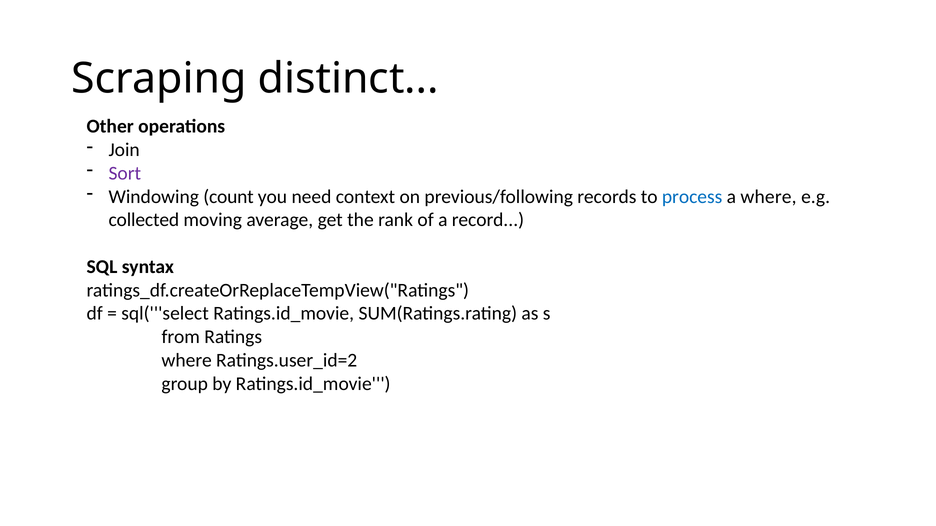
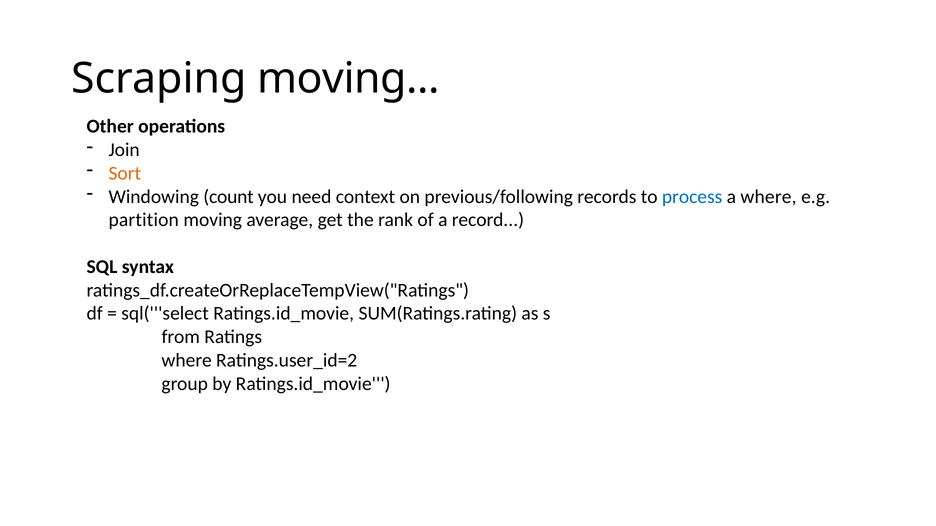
Scraping distinct: distinct -> moving (348, 79)
Sort colour: purple -> orange (125, 173)
collected: collected -> partition (144, 220)
